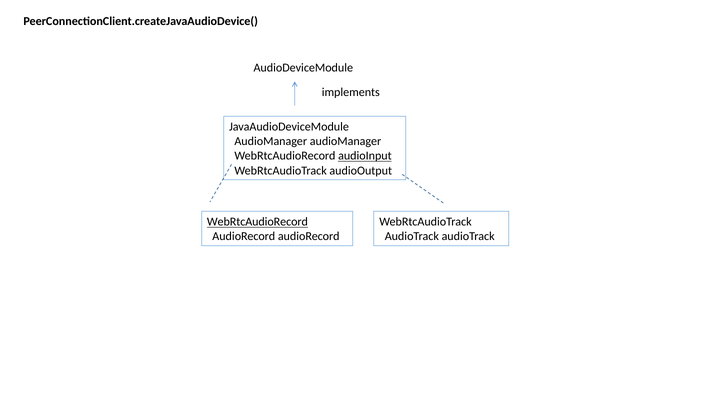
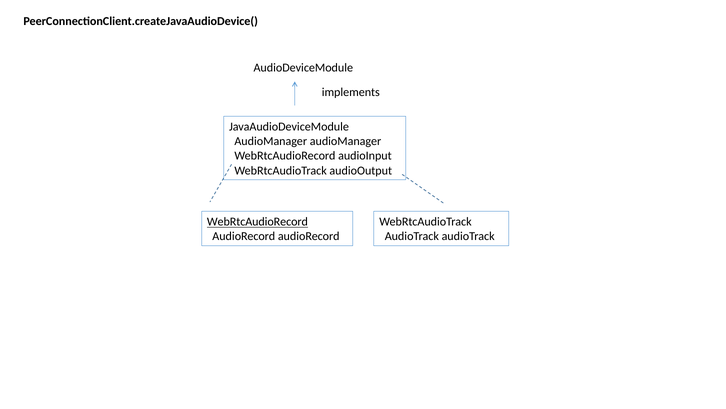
audioInput underline: present -> none (365, 156)
